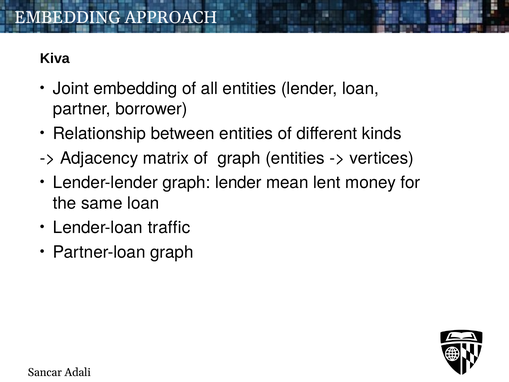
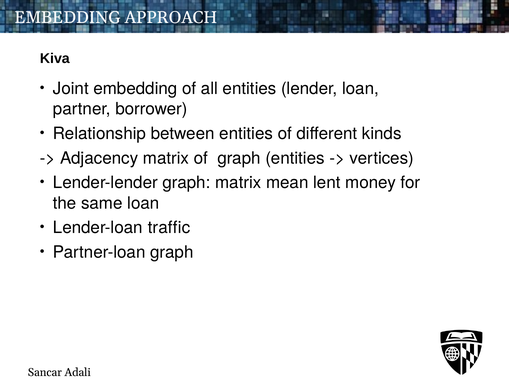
graph lender: lender -> matrix (238, 183)
